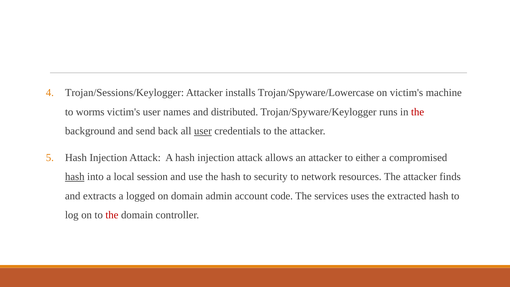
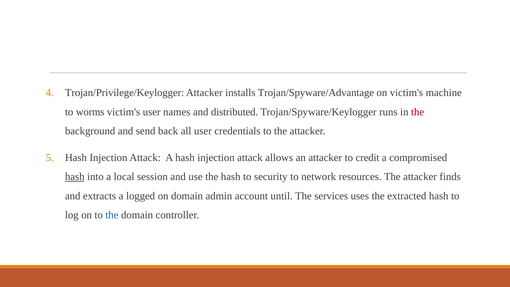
Trojan/Sessions/Keylogger: Trojan/Sessions/Keylogger -> Trojan/Privilege/Keylogger (125, 93)
Trojan/Spyware/Lowercase: Trojan/Spyware/Lowercase -> Trojan/Spyware/Advantage (316, 93)
user underline: present -> none (203, 131)
either: either -> credit (367, 158)
code: code -> until (282, 196)
the colour: red -> blue (112, 215)
